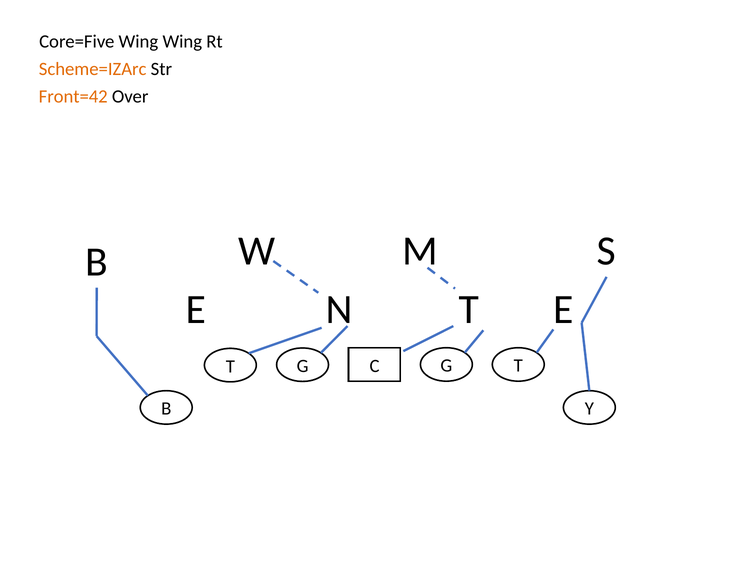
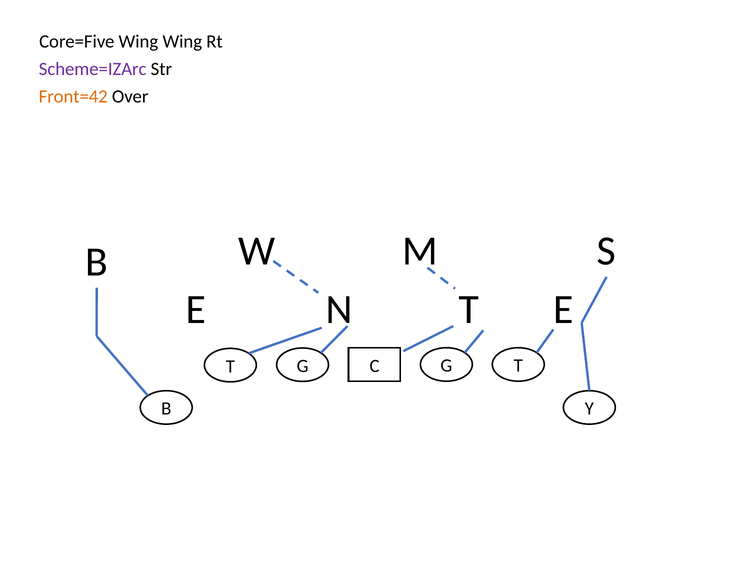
Scheme=IZArc colour: orange -> purple (93, 69)
